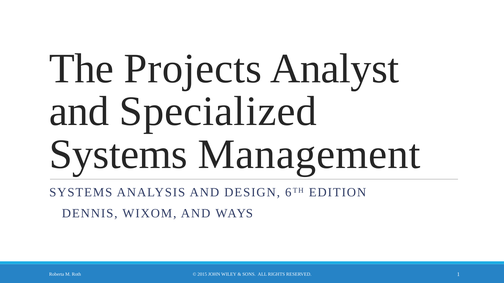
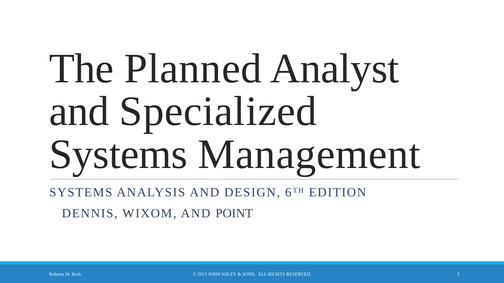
Projects: Projects -> Planned (193, 69)
WAYS: WAYS -> POINT (234, 214)
